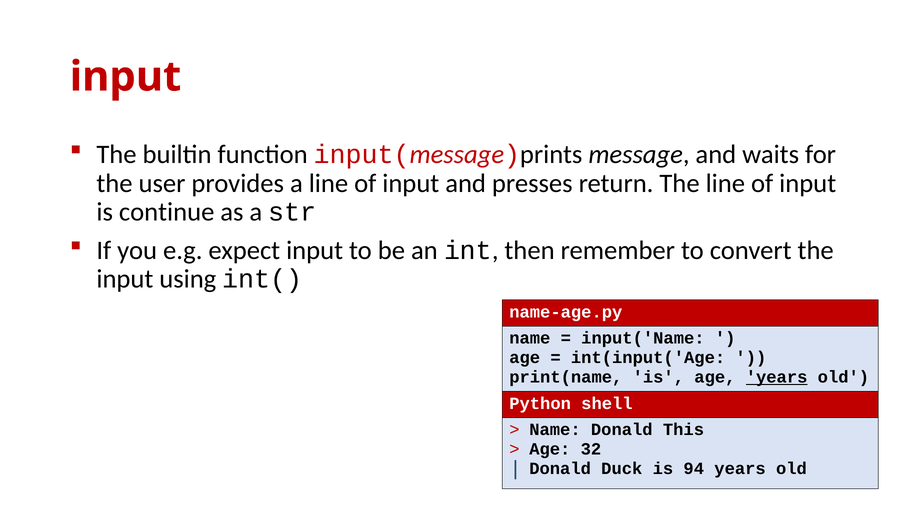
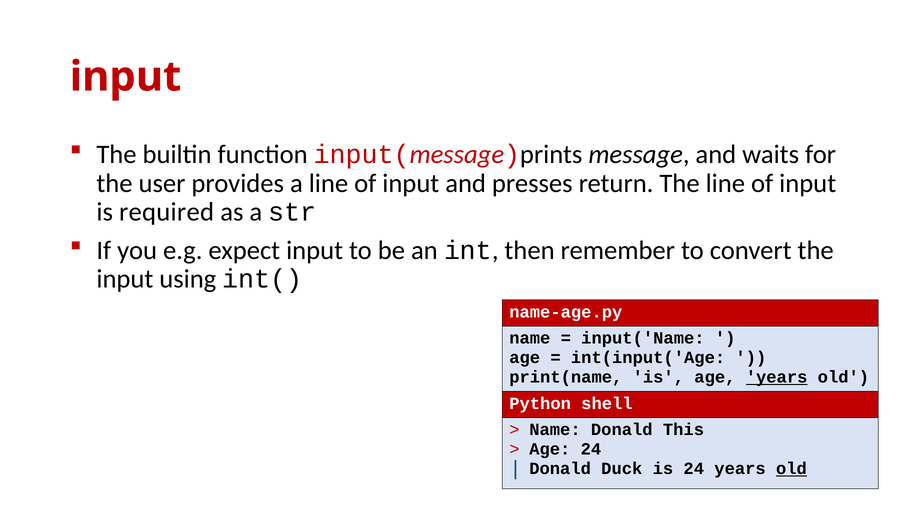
continue: continue -> required (167, 212)
Age 32: 32 -> 24 (591, 449)
is 94: 94 -> 24 (694, 469)
old underline: none -> present (791, 469)
